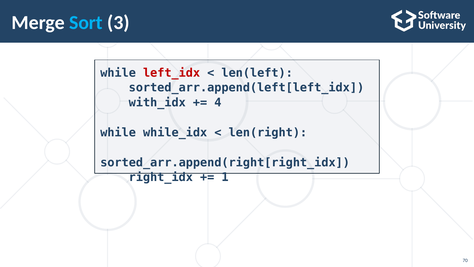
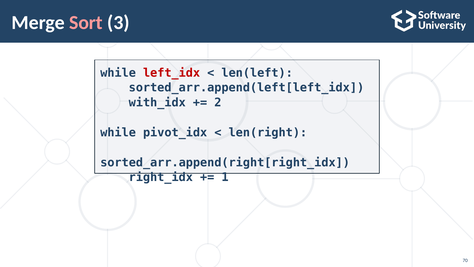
Sort colour: light blue -> pink (86, 22)
4: 4 -> 2 (218, 103)
while_idx: while_idx -> pivot_idx (175, 132)
